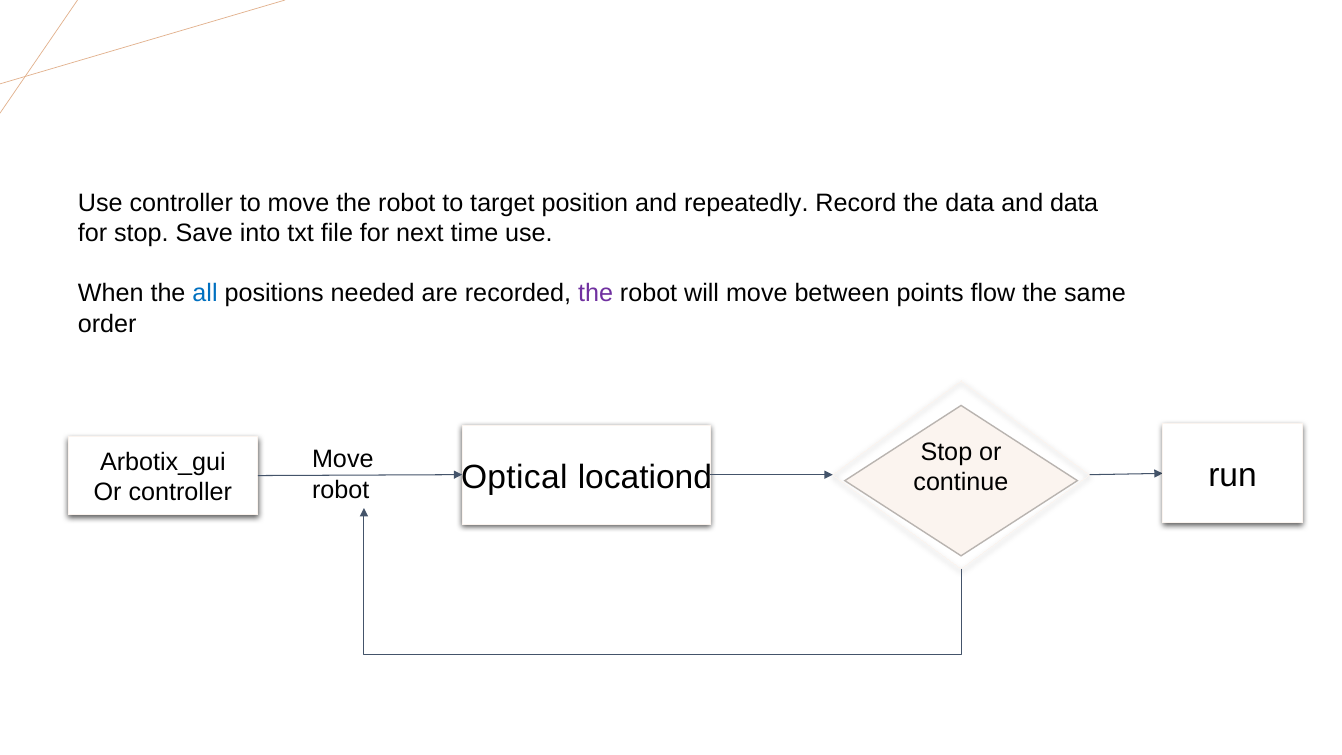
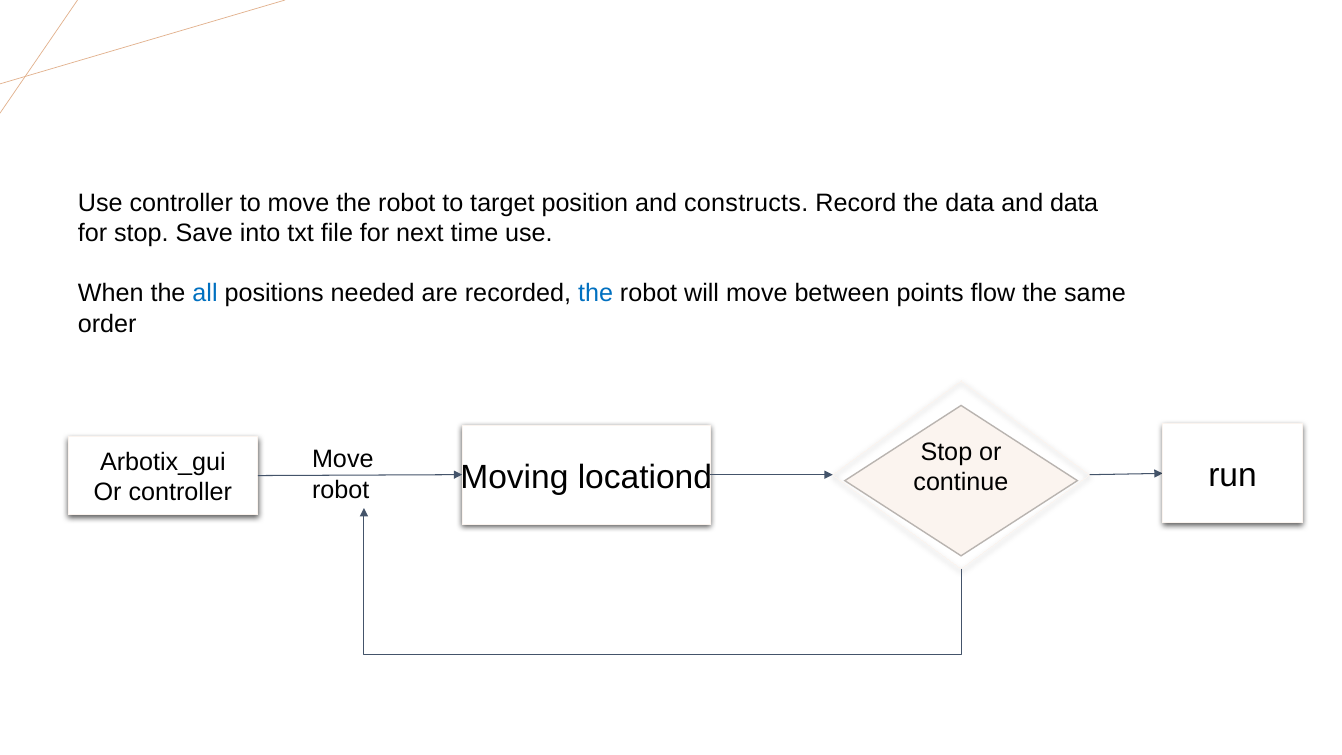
repeatedly: repeatedly -> constructs (746, 203)
the colour: purple -> blue (596, 294)
Optical: Optical -> Moving (514, 477)
